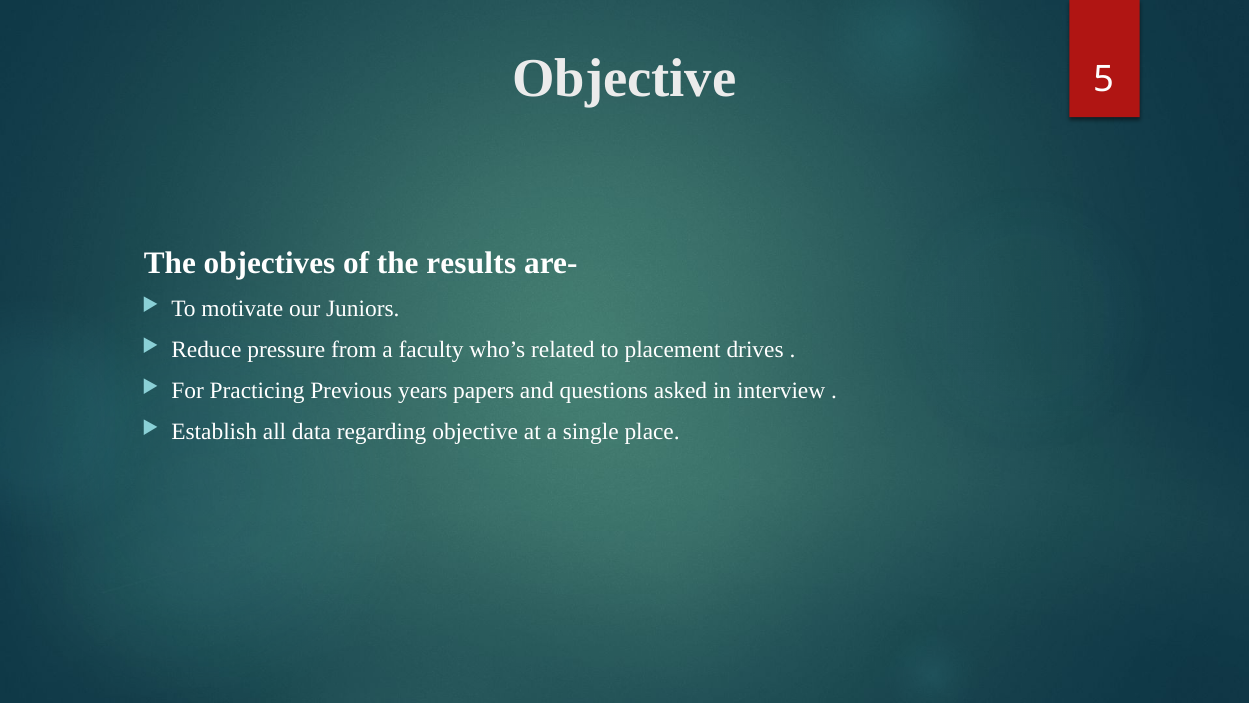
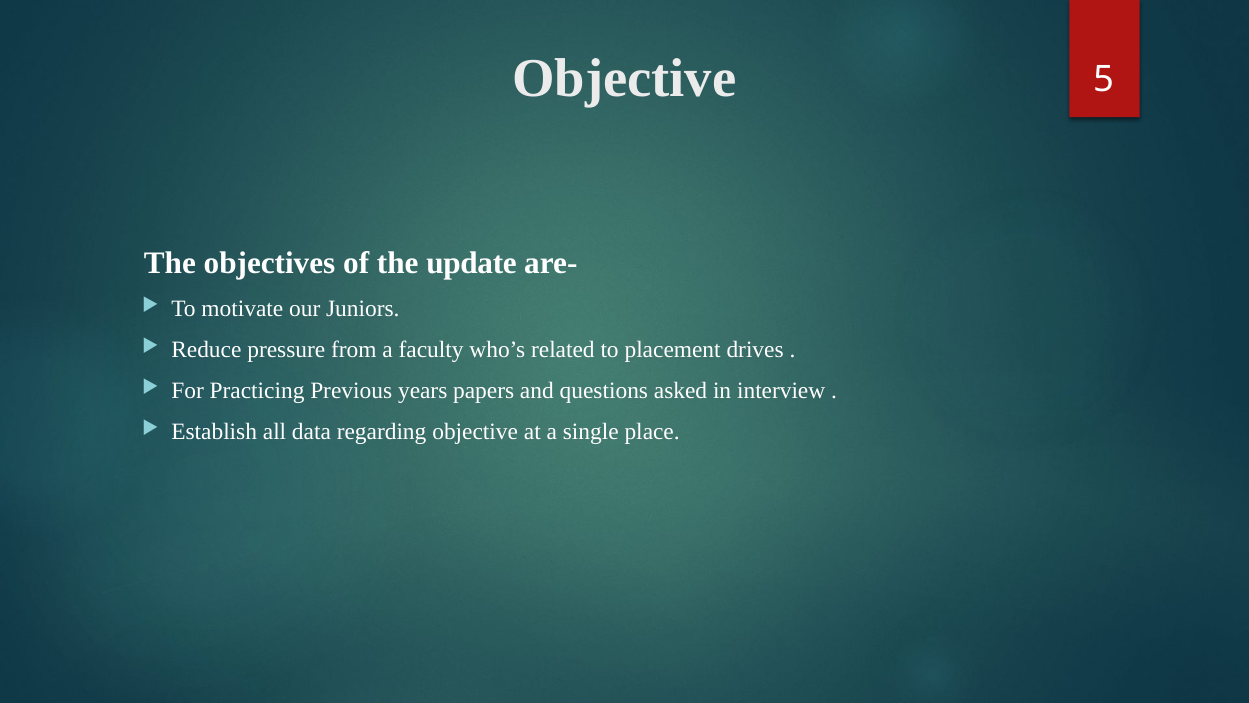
results: results -> update (471, 263)
